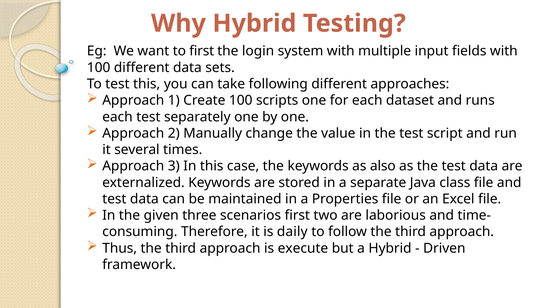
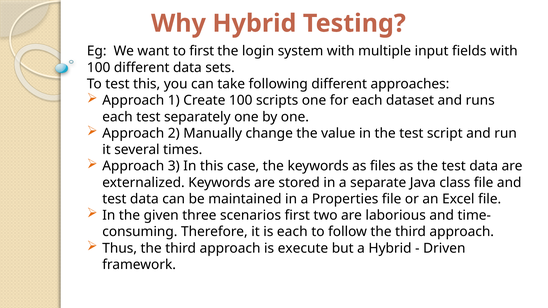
also: also -> files (383, 166)
is daily: daily -> each (292, 232)
